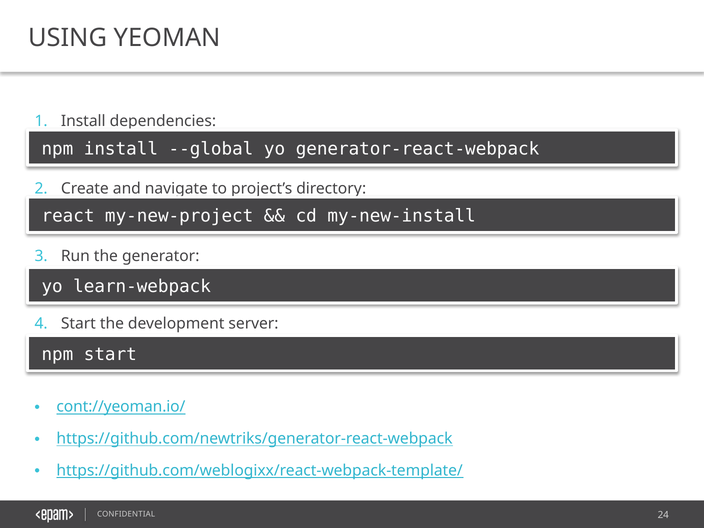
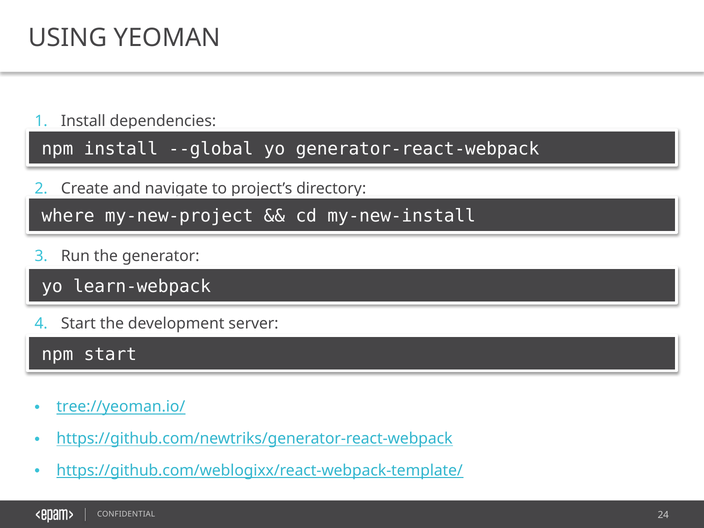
react: react -> where (68, 216)
cont://yeoman.io/: cont://yeoman.io/ -> tree://yeoman.io/ (121, 407)
